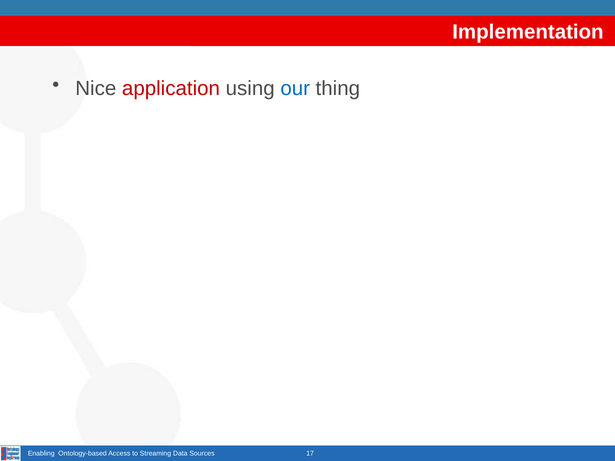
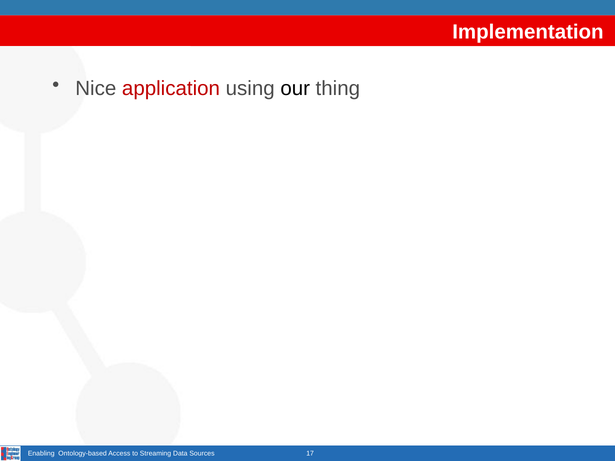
our colour: blue -> black (295, 89)
